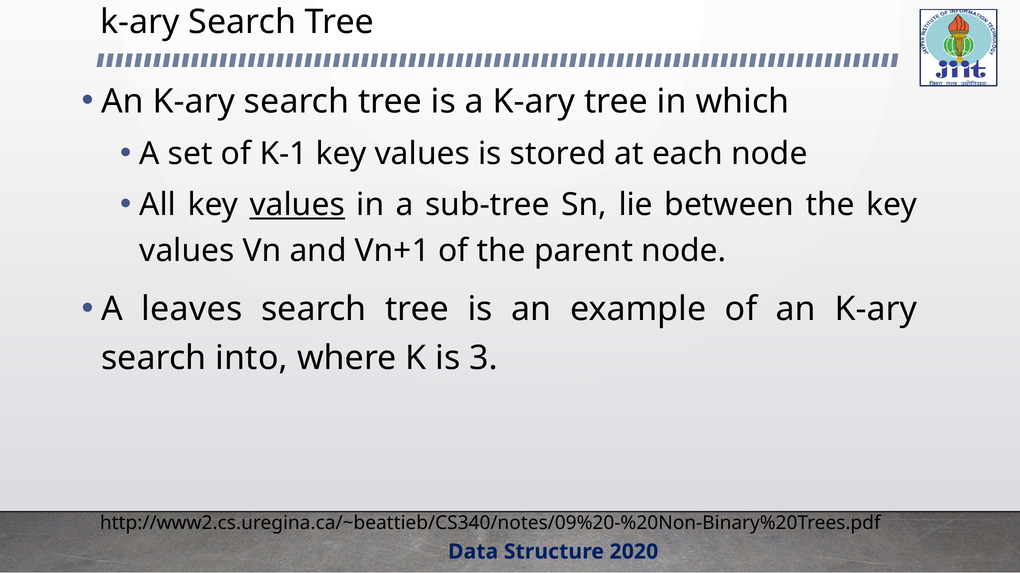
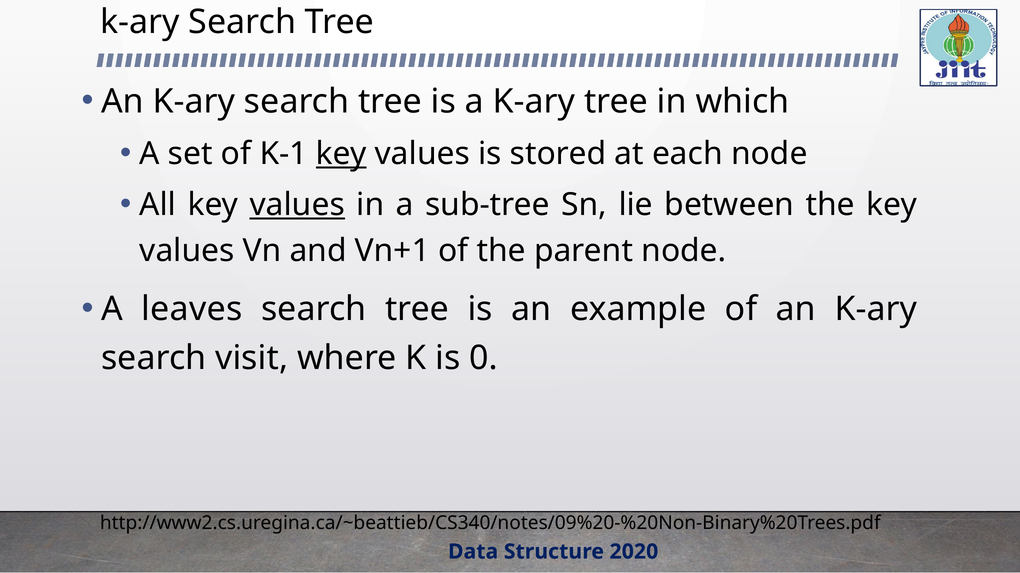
key underline: none -> present (341, 154)
into: into -> visit (252, 359)
3: 3 -> 0 (483, 359)
